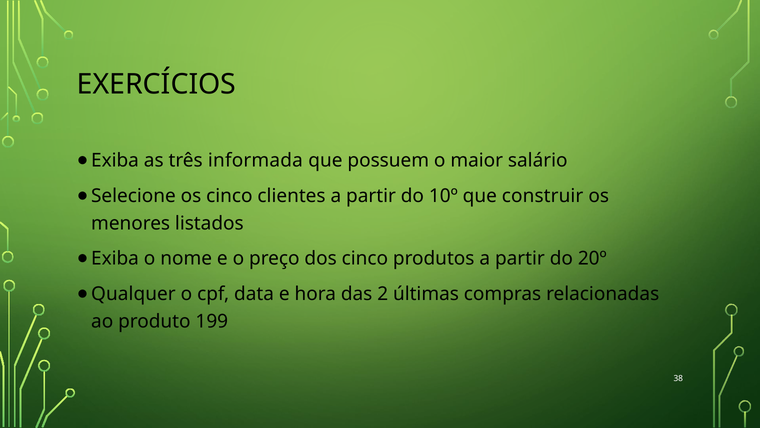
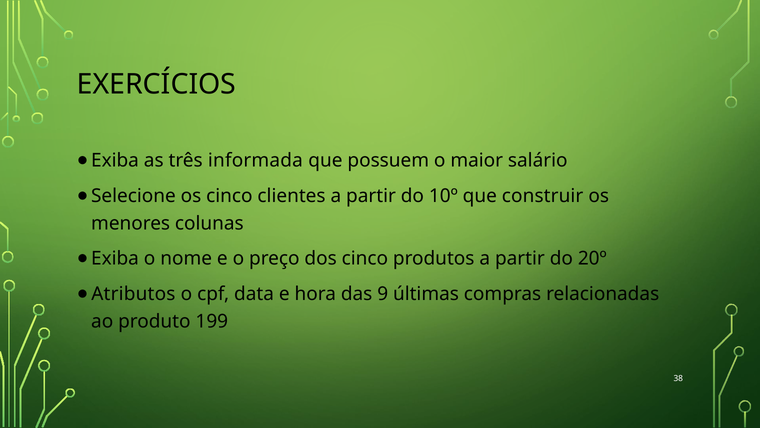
listados: listados -> colunas (209, 223)
Qualquer: Qualquer -> Atributos (133, 294)
2: 2 -> 9 (383, 294)
